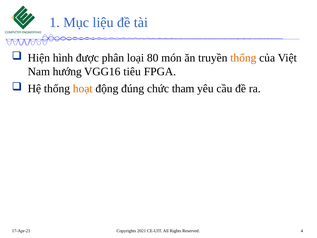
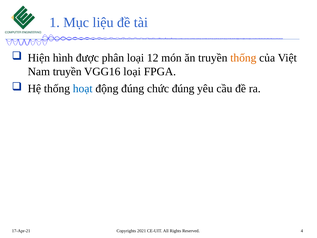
80: 80 -> 12 (153, 58)
Nam hướng: hướng -> truyền (67, 72)
VGG16 tiêu: tiêu -> loại (132, 72)
hoạt colour: orange -> blue (83, 89)
chức tham: tham -> đúng (183, 89)
